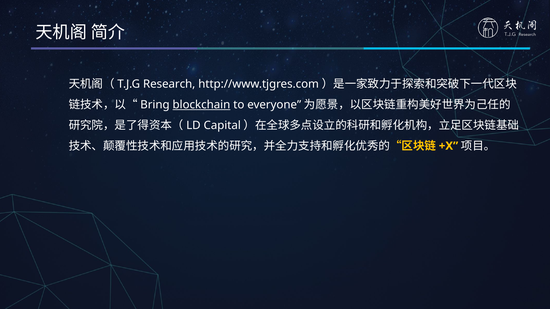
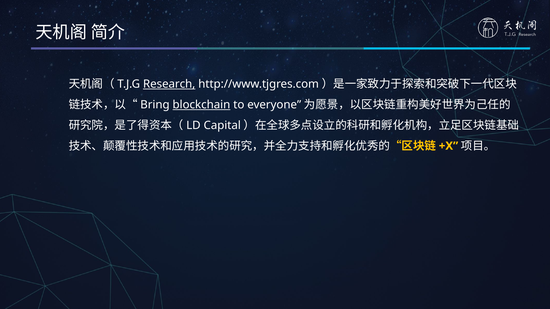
Research underline: none -> present (169, 84)
